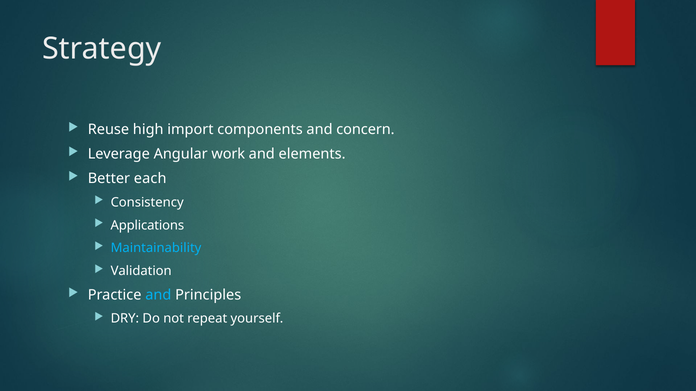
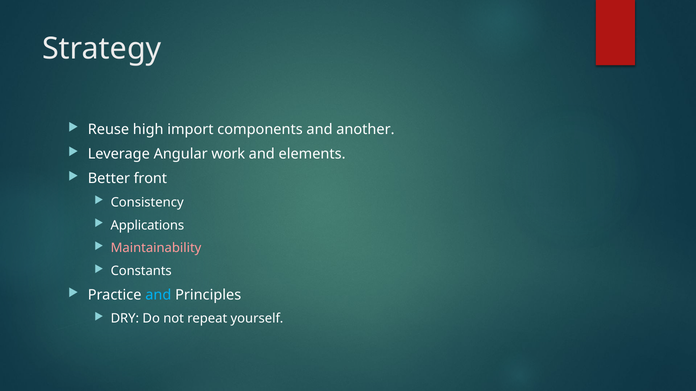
concern: concern -> another (365, 130)
each: each -> front (150, 179)
Maintainability colour: light blue -> pink (156, 248)
Validation: Validation -> Constants (141, 271)
